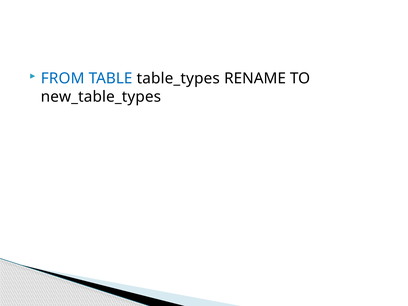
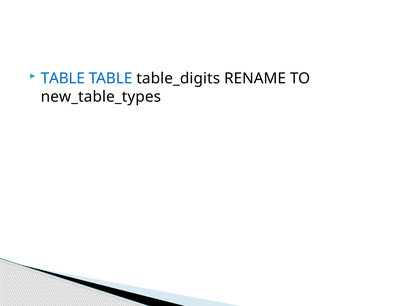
FROM: FROM -> TABLE (63, 78)
table_types: table_types -> table_digits (178, 78)
